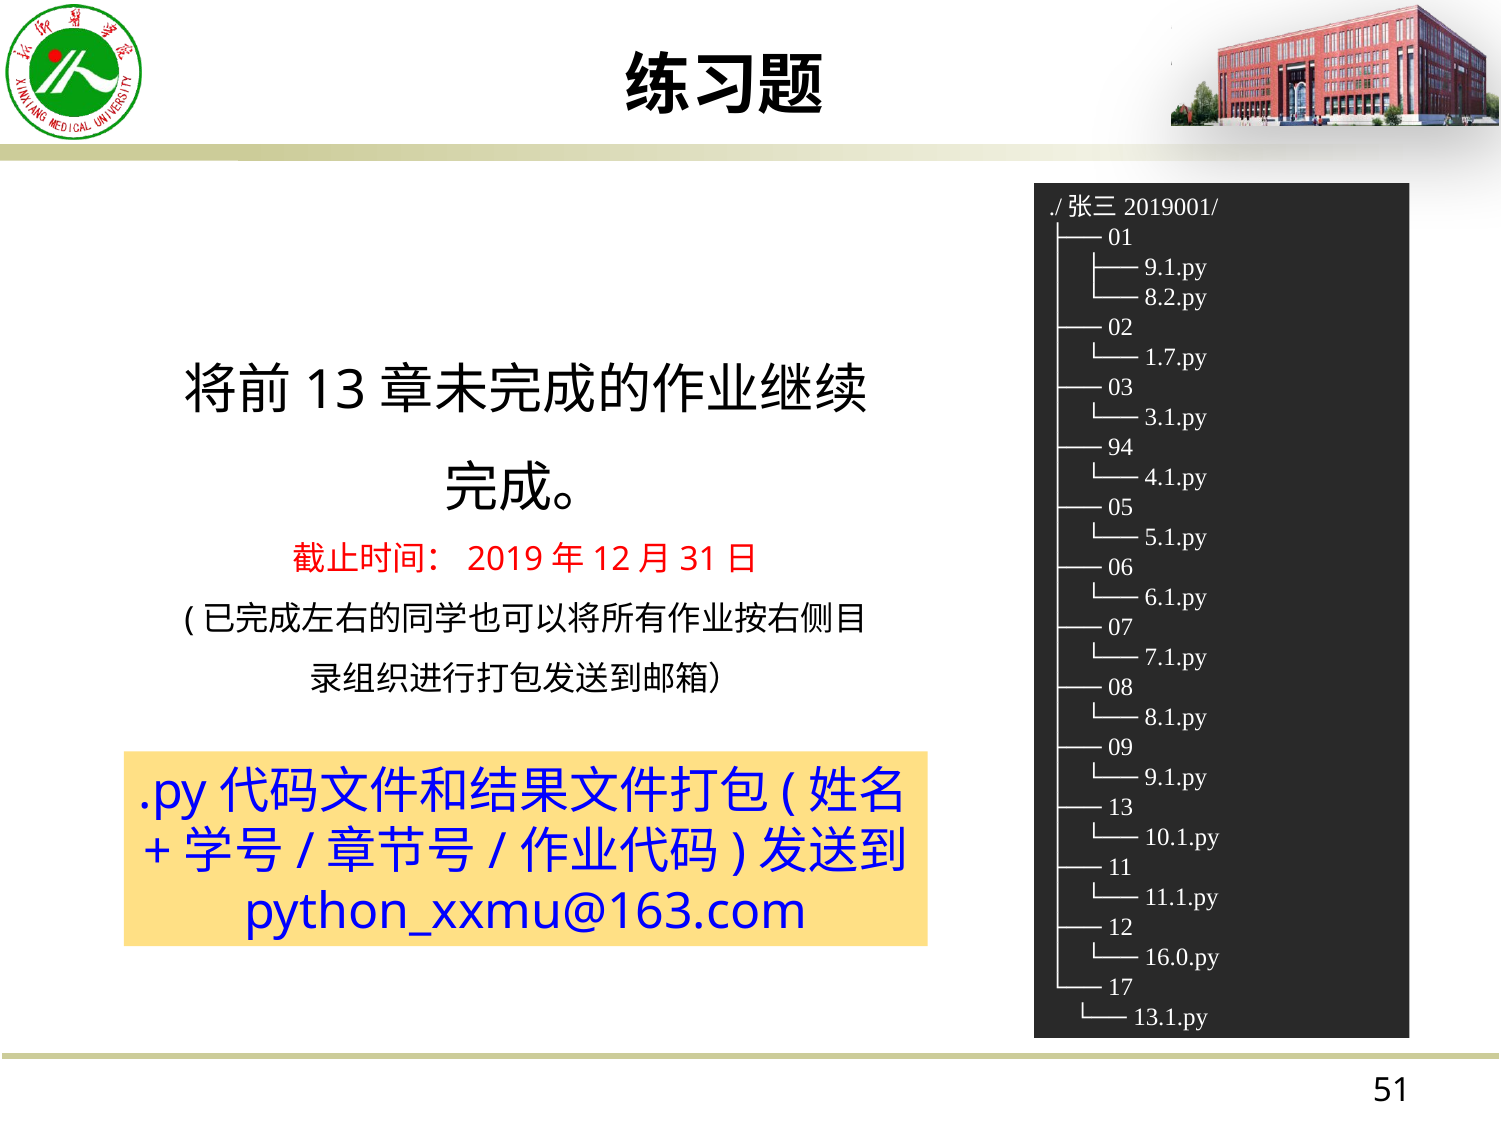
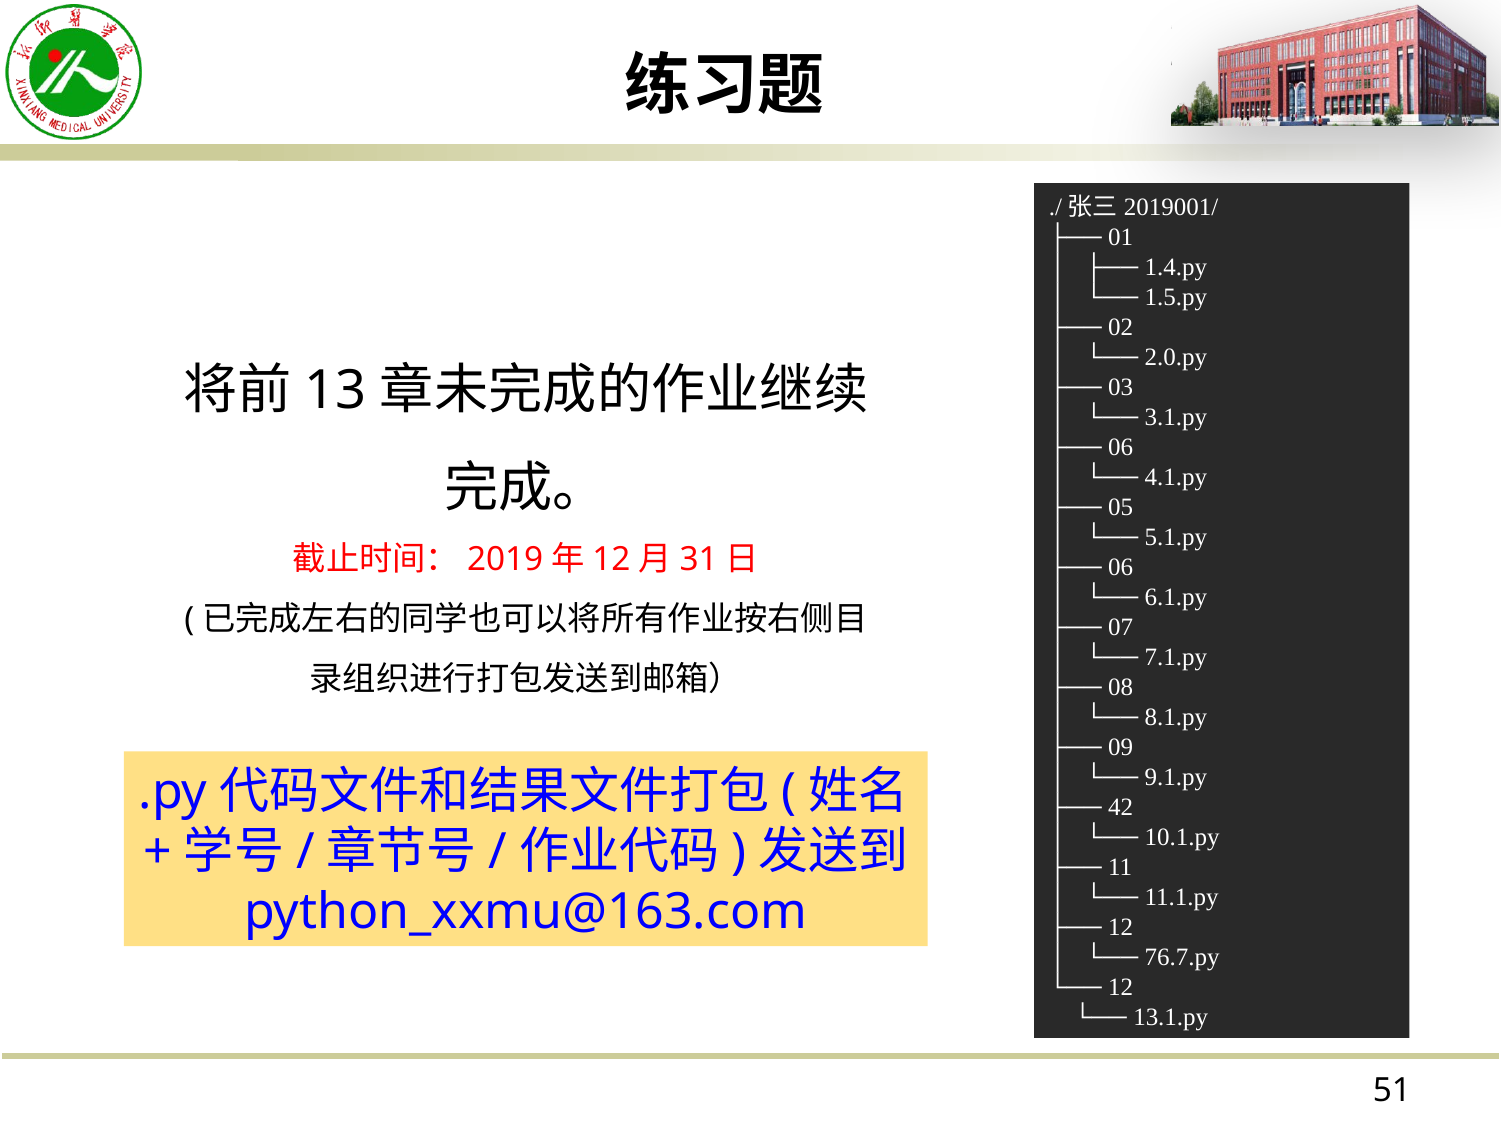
9.1.py: 9.1.py -> 1.4.py (1176, 268)
8.2.py: 8.2.py -> 1.5.py (1176, 298)
1.7.py: 1.7.py -> 2.0.py (1176, 358)
94: 94 -> 06 (1121, 448)
13: 13 -> 42 (1121, 808)
16.0.py: 16.0.py -> 76.7.py (1182, 958)
17: 17 -> 12 (1121, 988)
